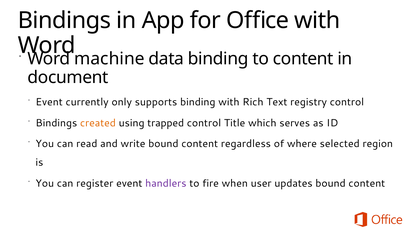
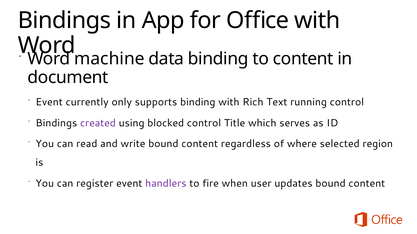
registry: registry -> running (309, 102)
created colour: orange -> purple (98, 123)
trapped: trapped -> blocked (166, 123)
